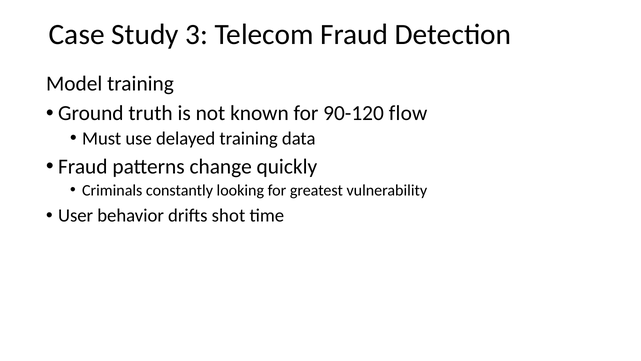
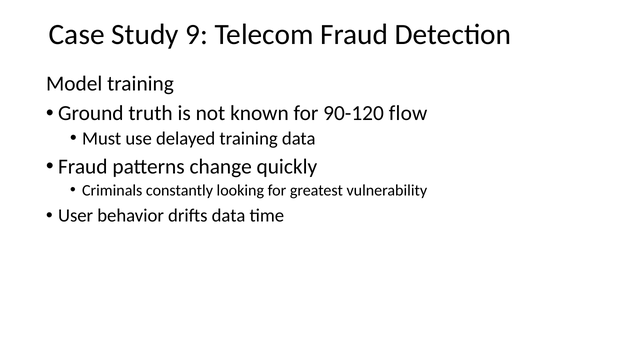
3: 3 -> 9 (197, 35)
drifts shot: shot -> data (229, 215)
